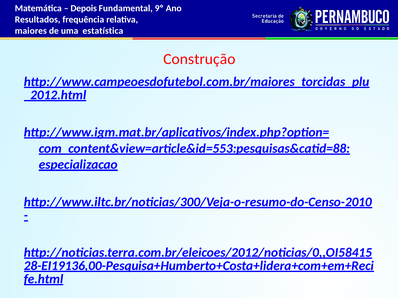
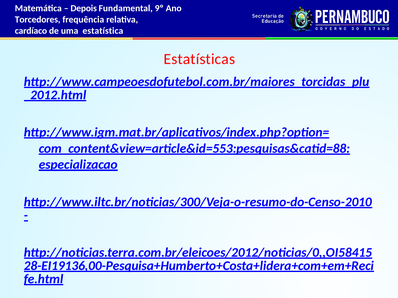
Resultados: Resultados -> Torcedores (38, 20)
maiores: maiores -> cardíaco (31, 31)
Construção: Construção -> Estatísticas (199, 59)
